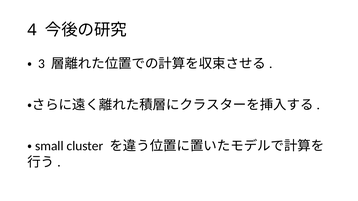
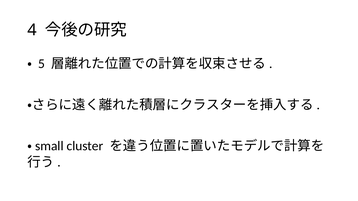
3: 3 -> 5 (41, 64)
